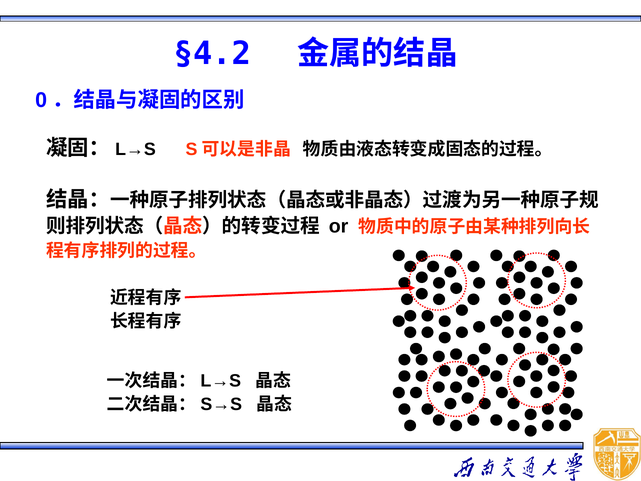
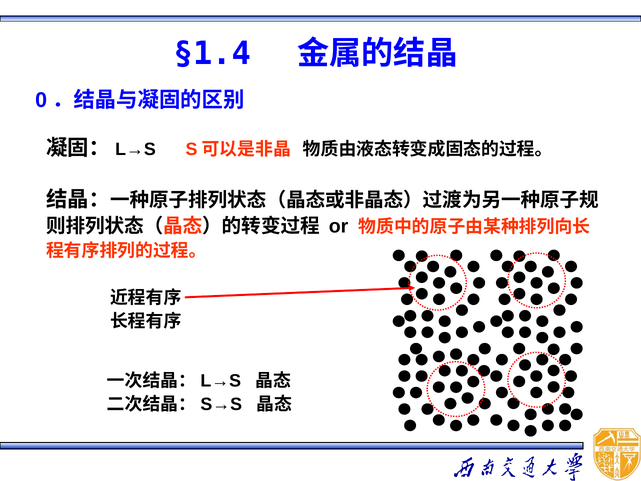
§4.2: §4.2 -> §1.4 (212, 54)
